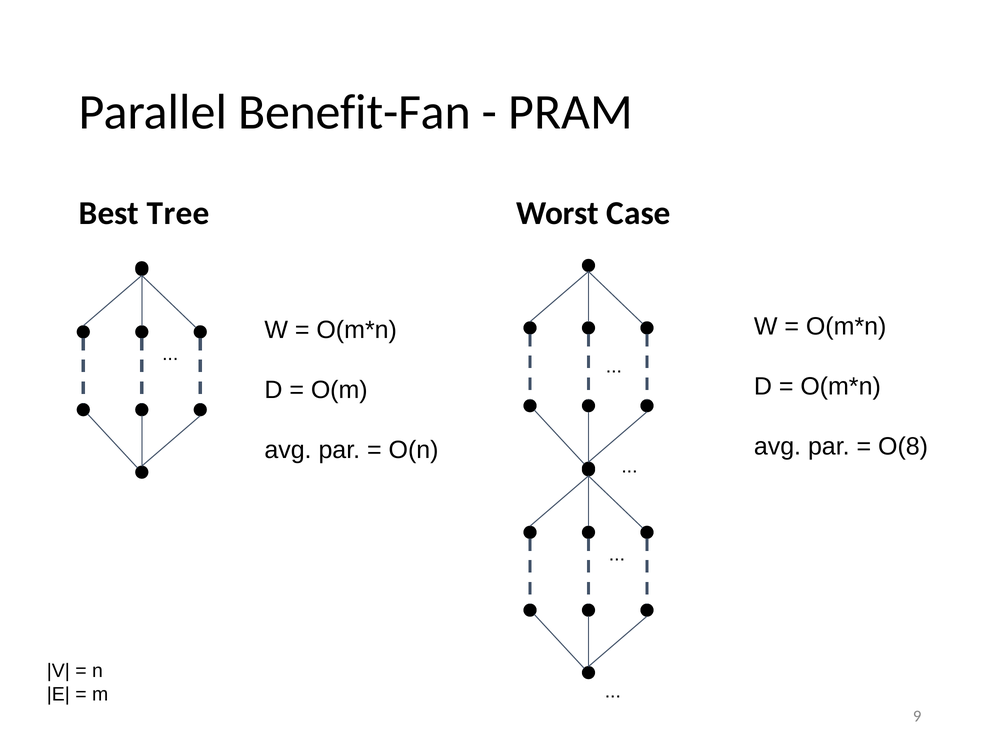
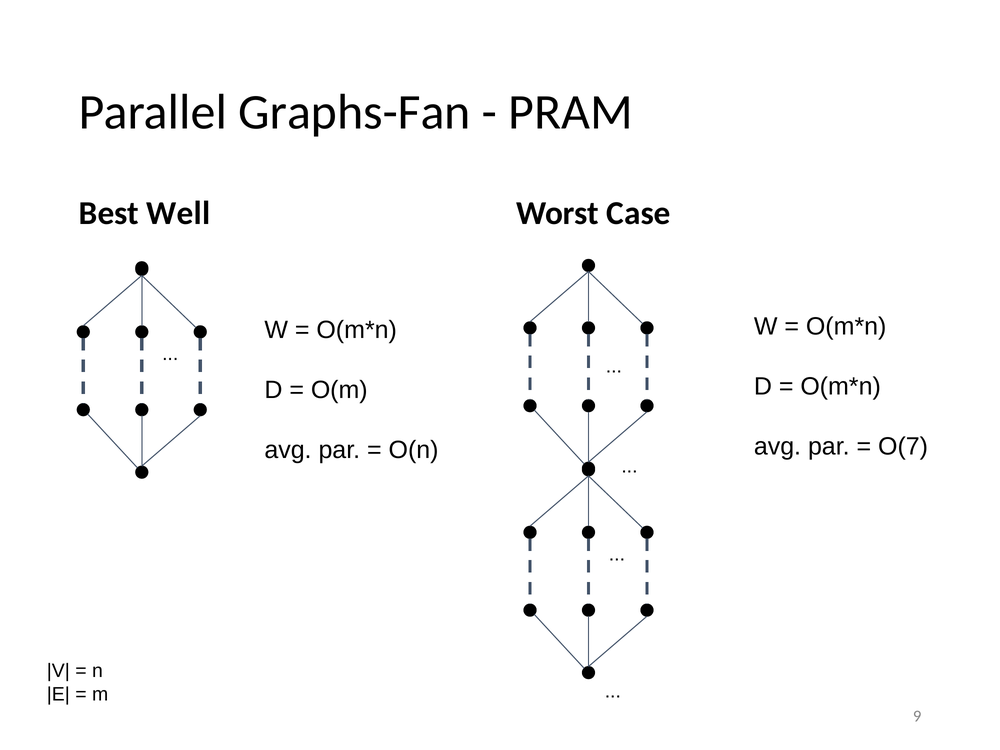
Benefit-Fan: Benefit-Fan -> Graphs-Fan (355, 112)
Tree: Tree -> Well (178, 213)
O(8: O(8 -> O(7 (903, 447)
